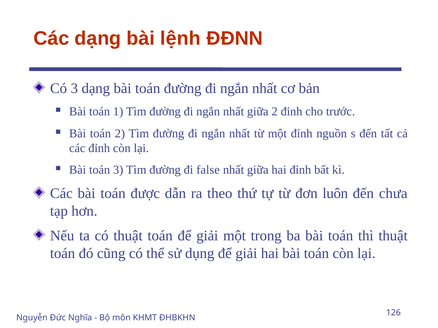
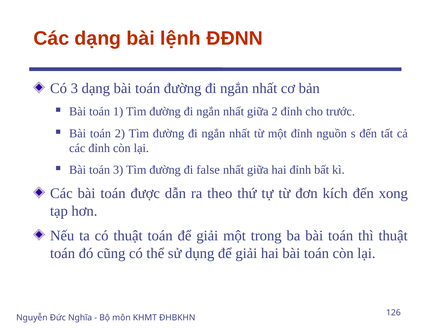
luôn: luôn -> kích (335, 194)
chưa: chưa -> xong (393, 194)
